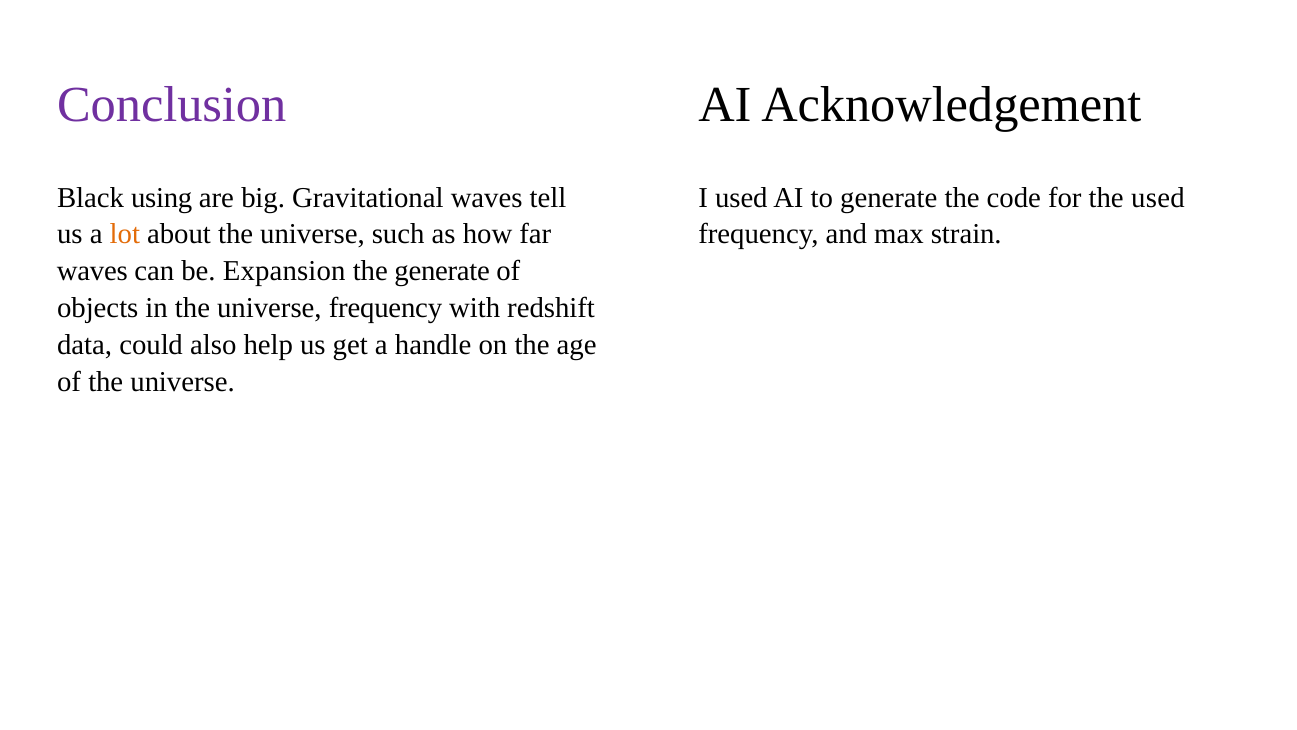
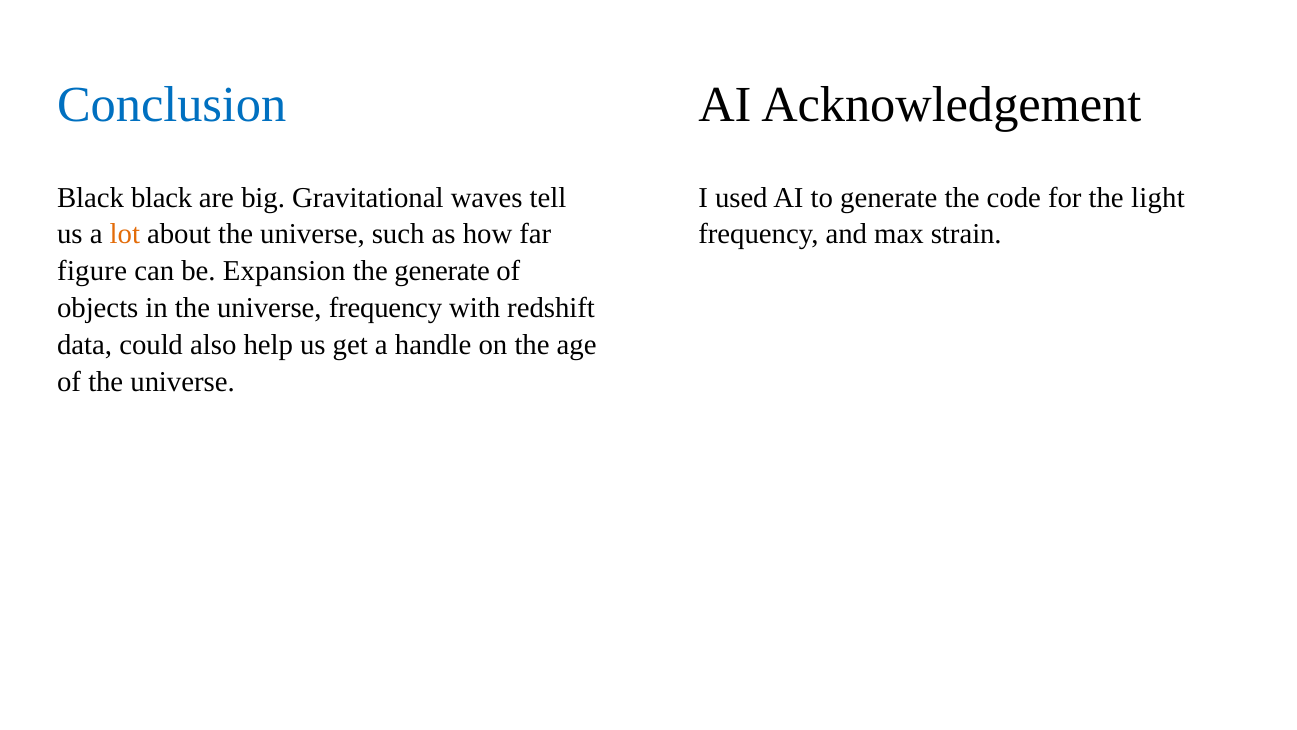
Conclusion colour: purple -> blue (172, 104)
Black using: using -> black (162, 197)
the used: used -> light (1158, 197)
waves: waves -> figure (92, 271)
